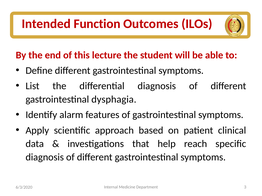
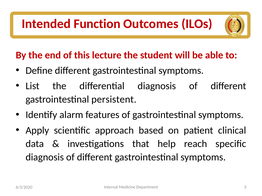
dysphagia: dysphagia -> persistent (114, 100)
